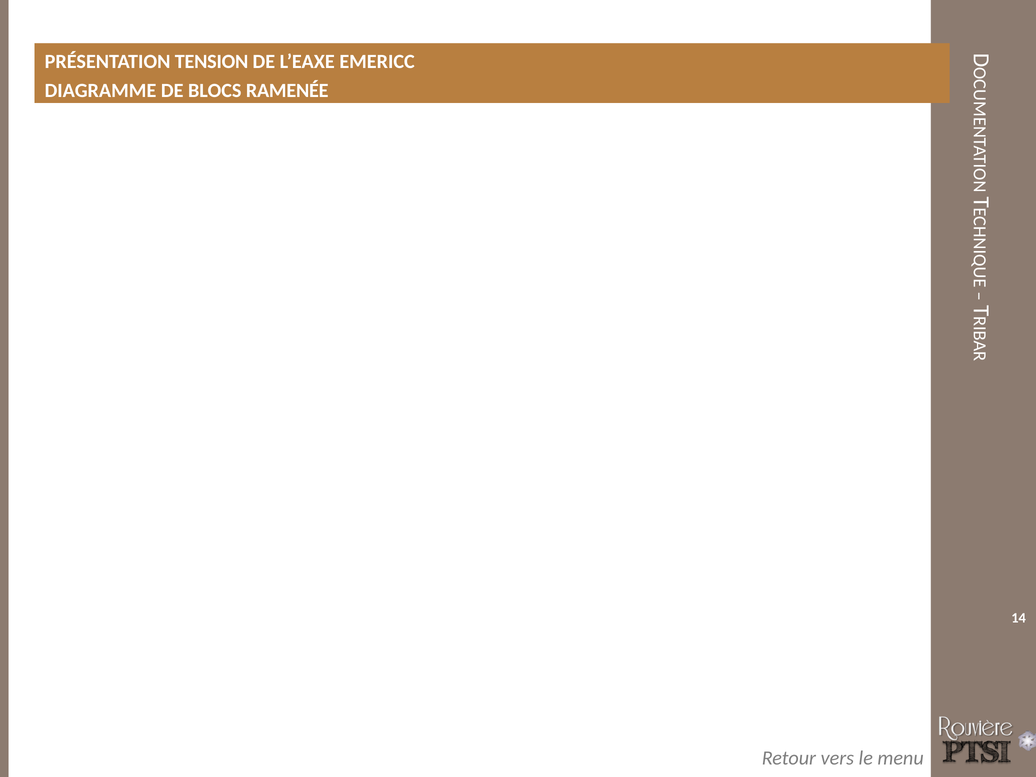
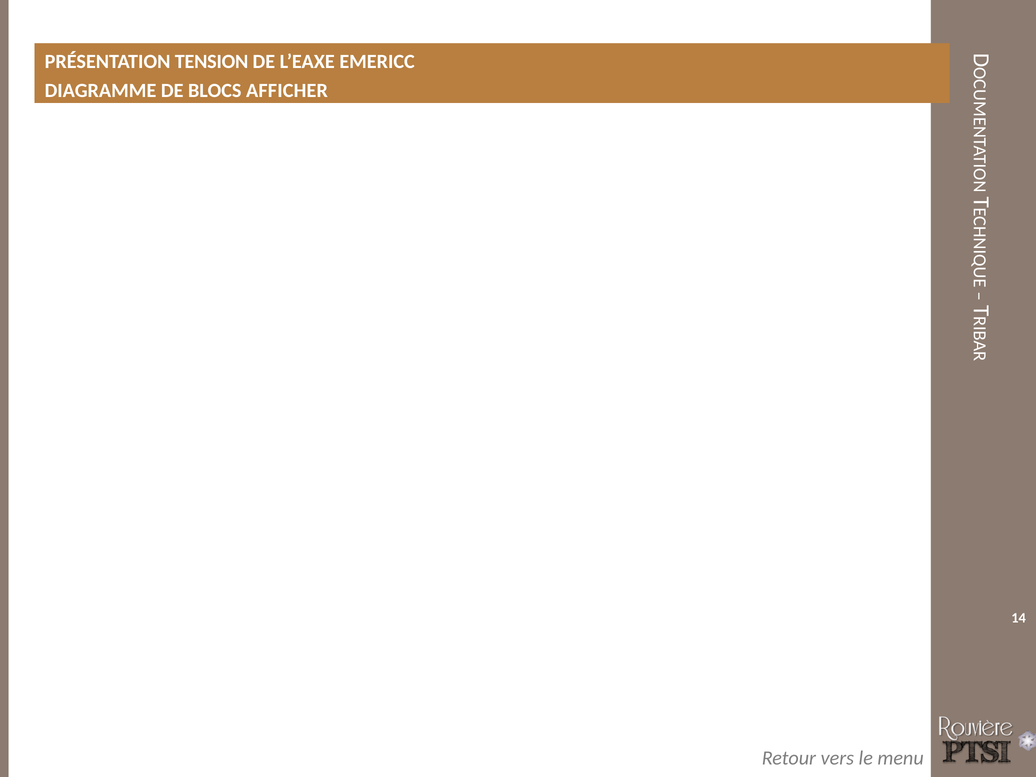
RAMENÉE: RAMENÉE -> AFFICHER (287, 91)
